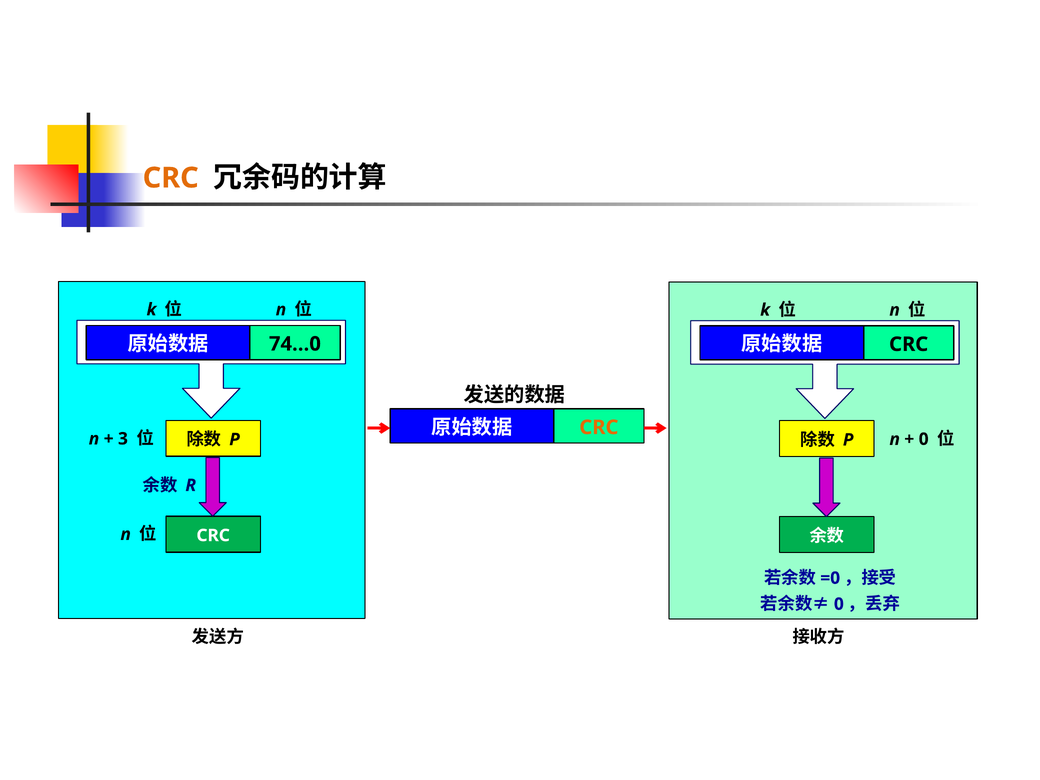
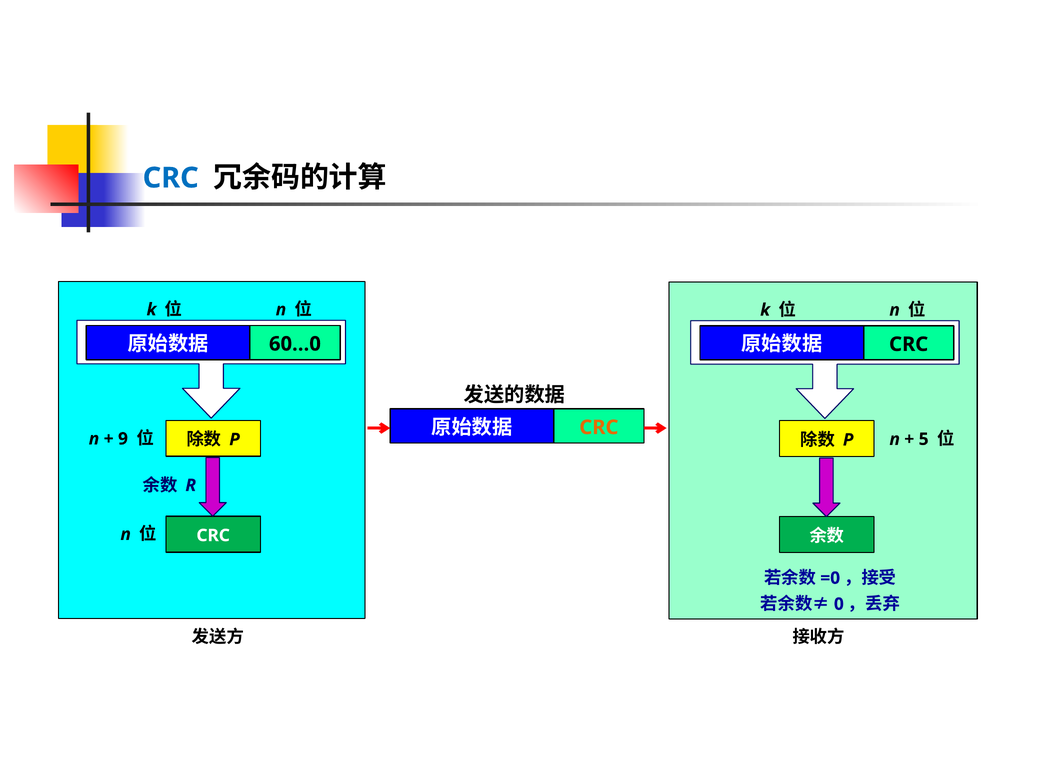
CRC colour: orange -> blue (171, 178)
74…0: 74…0 -> 60…0 (295, 344)
0: 0 -> 5 (924, 439)
3: 3 -> 9 (123, 439)
